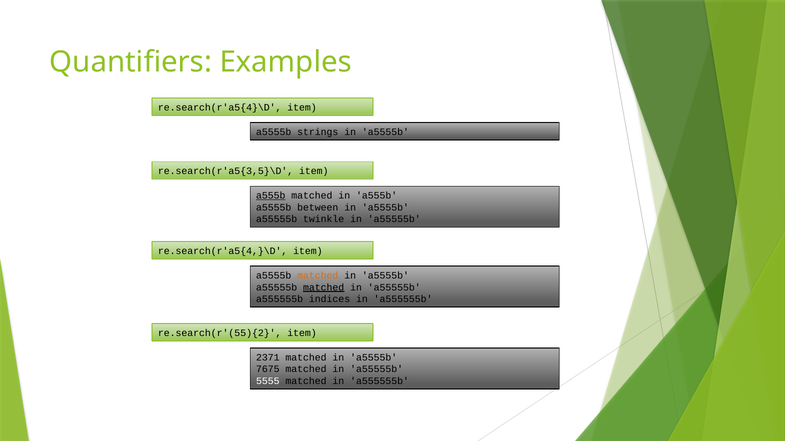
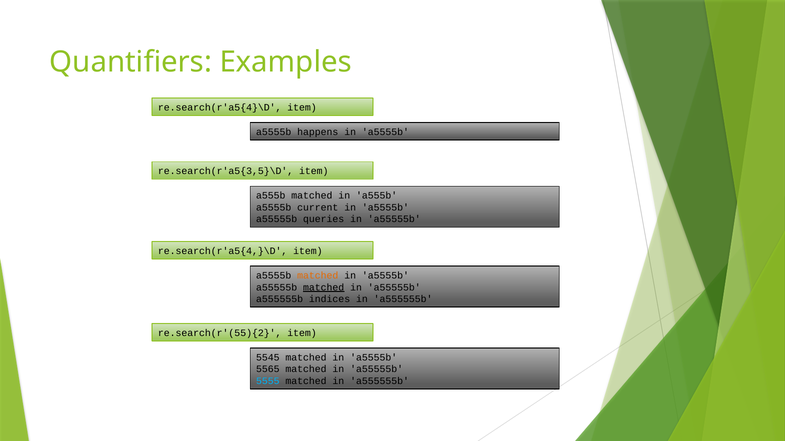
strings: strings -> happens (318, 132)
a555b underline: present -> none (271, 196)
between: between -> current (318, 208)
twinkle: twinkle -> queries (324, 219)
2371: 2371 -> 5545 (268, 358)
7675: 7675 -> 5565 (268, 370)
5555 colour: white -> light blue (268, 381)
